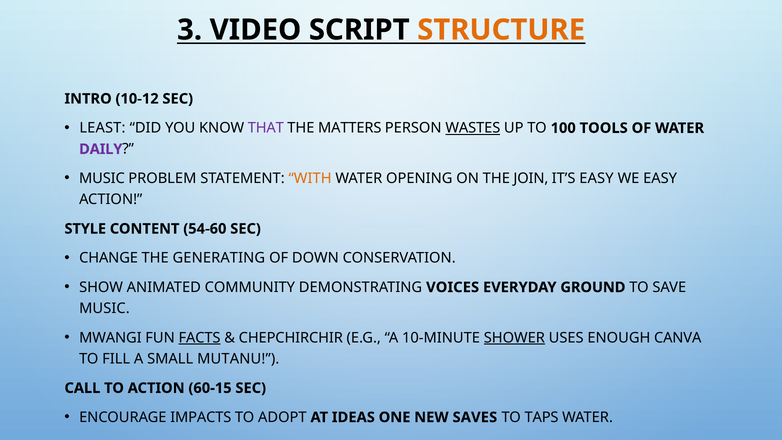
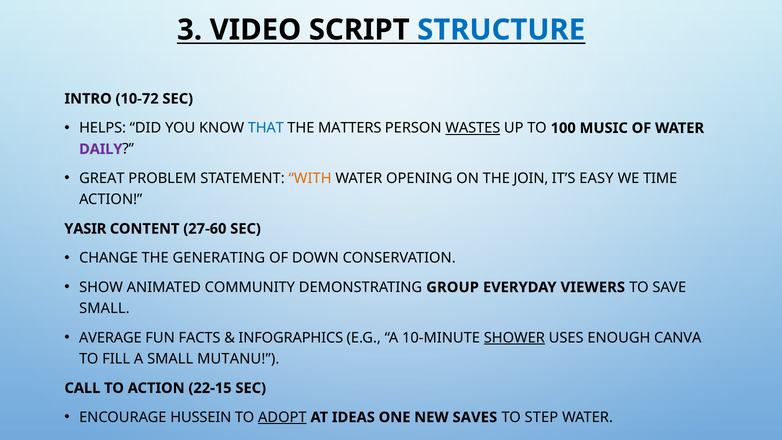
STRUCTURE colour: orange -> blue (501, 30)
10-12: 10-12 -> 10-72 (137, 99)
LEAST: LEAST -> HELPS (103, 128)
THAT colour: purple -> blue (266, 128)
TOOLS: TOOLS -> MUSIC (604, 128)
MUSIC: MUSIC -> GREAT (102, 178)
WE EASY: EASY -> TIME (660, 178)
STYLE: STYLE -> YASIR (85, 229)
54-60: 54-60 -> 27-60 (205, 229)
VOICES: VOICES -> GROUP (453, 287)
GROUND: GROUND -> VIEWERS (593, 287)
MUSIC: MUSIC -> SMALL (104, 308)
MWANGI: MWANGI -> AVERAGE (110, 338)
FACTS underline: present -> none (200, 338)
CHEPCHIRCHIR: CHEPCHIRCHIR -> INFOGRAPHICS (291, 338)
60-15: 60-15 -> 22-15 (210, 388)
IMPACTS: IMPACTS -> HUSSEIN (201, 417)
ADOPT underline: none -> present (282, 417)
TAPS: TAPS -> STEP (541, 417)
